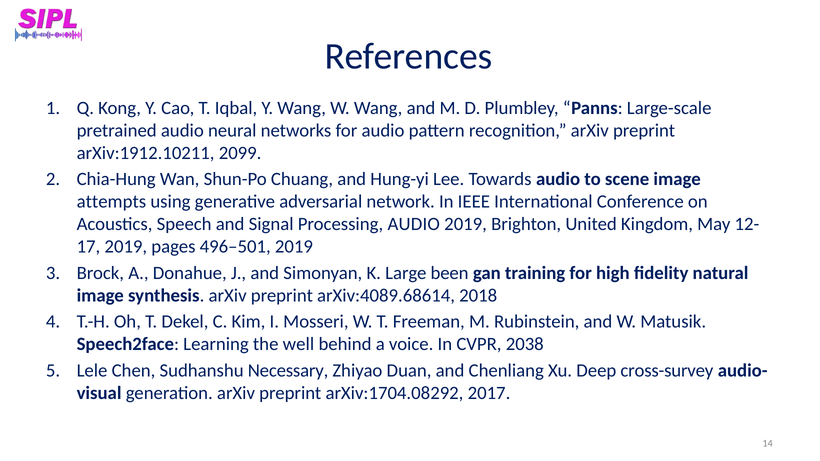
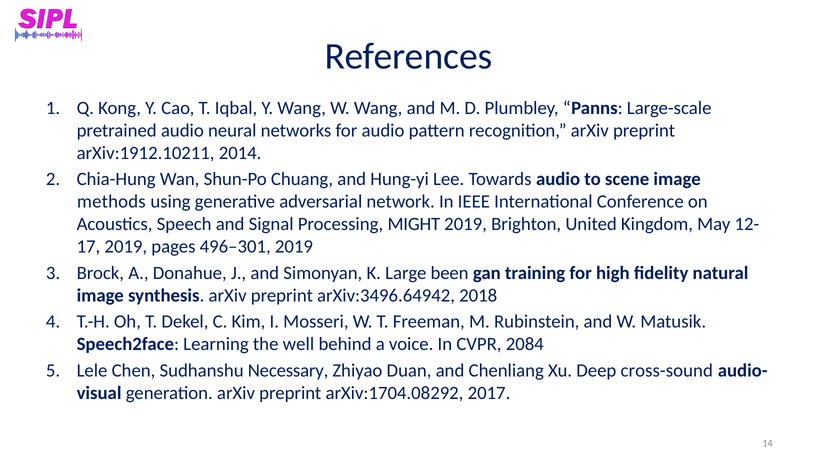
2099: 2099 -> 2014 (240, 153)
attempts: attempts -> methods (111, 202)
Processing AUDIO: AUDIO -> MIGHT (414, 224)
496–501: 496–501 -> 496–301 (235, 247)
arXiv:4089.68614: arXiv:4089.68614 -> arXiv:3496.64942 (386, 296)
2038: 2038 -> 2084 (525, 344)
cross-survey: cross-survey -> cross-sound (667, 371)
